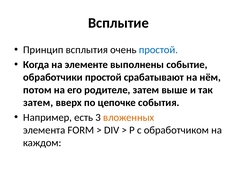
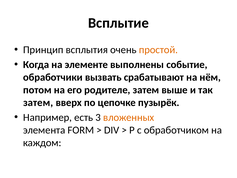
простой colour: blue -> orange (158, 50)
обработчики простой: простой -> вызвать (103, 77)
события: события -> пузырёк (159, 102)
